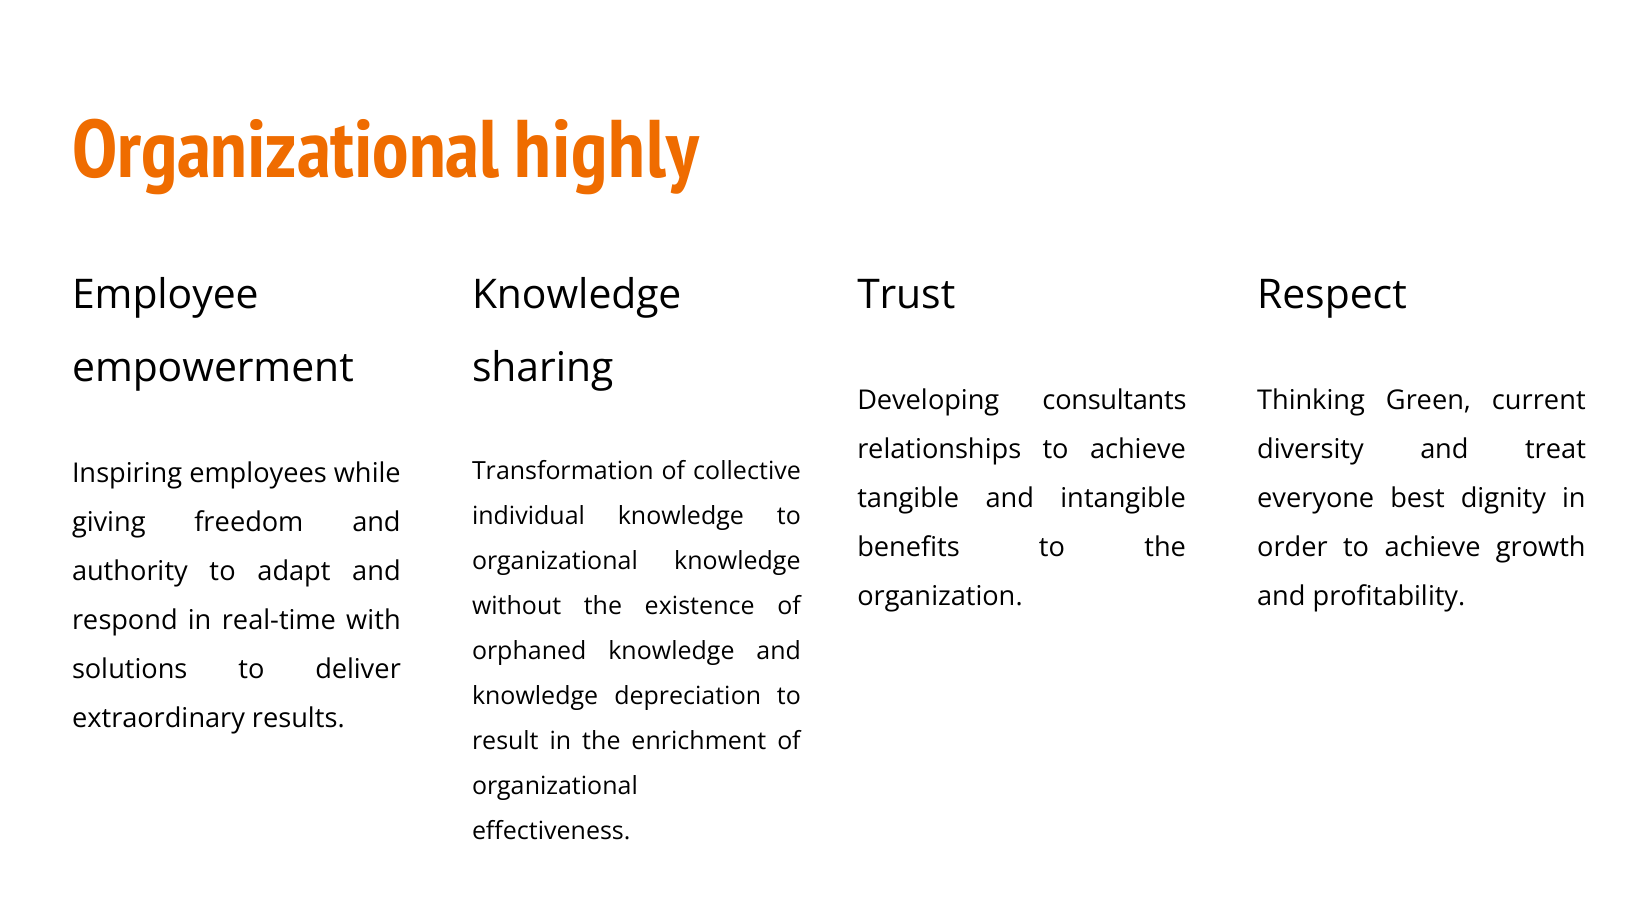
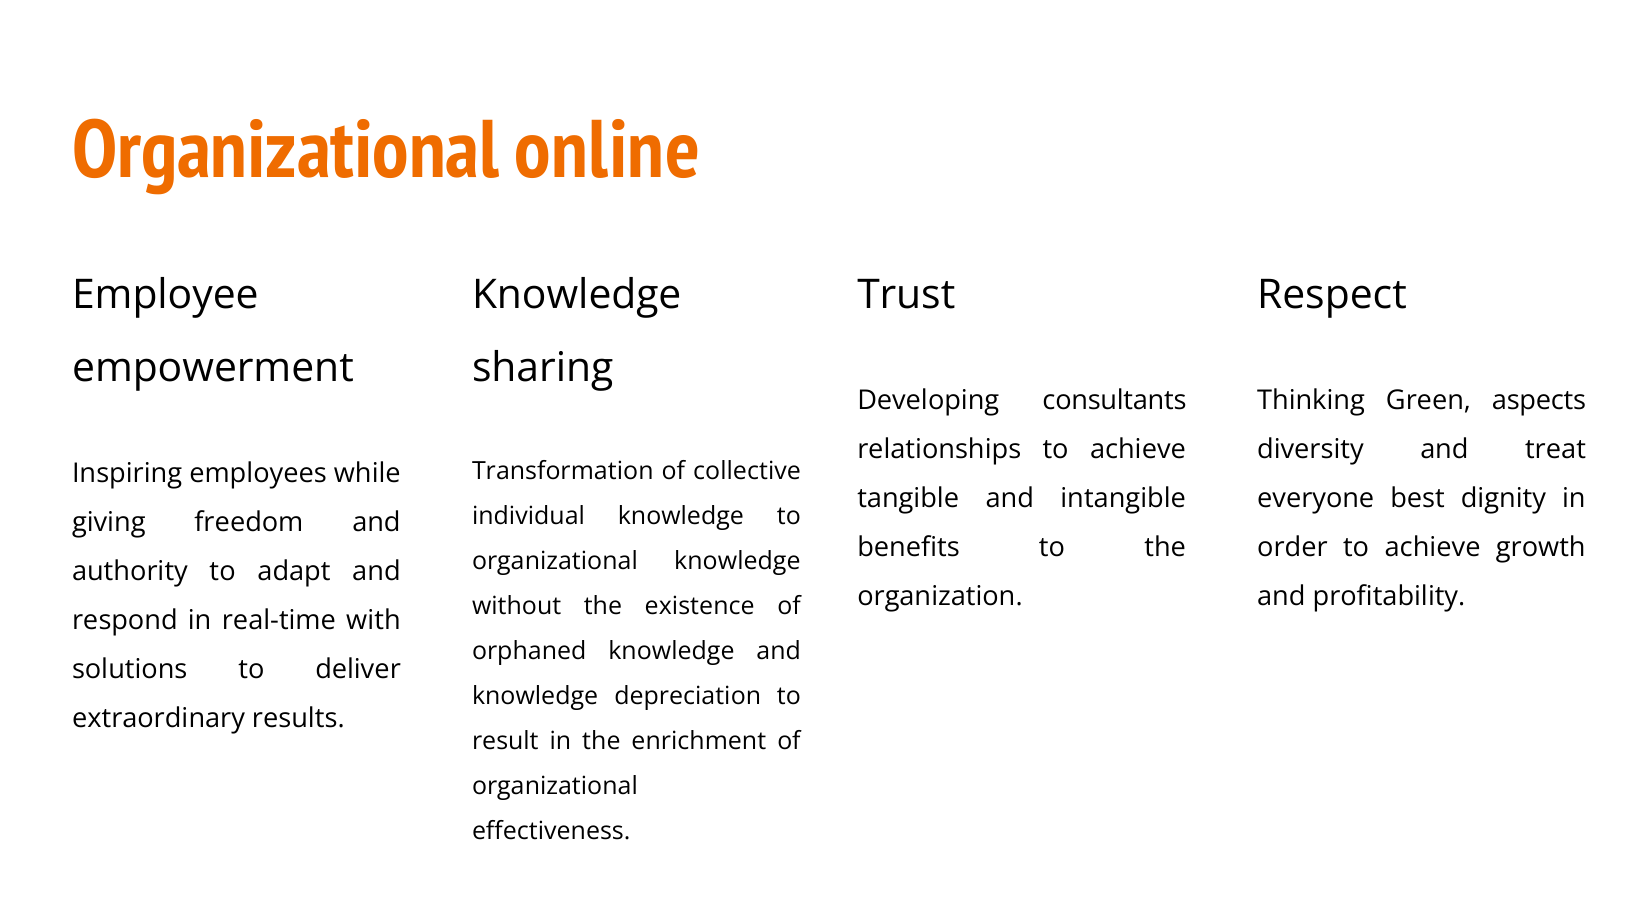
highly: highly -> online (607, 151)
current: current -> aspects (1539, 400)
